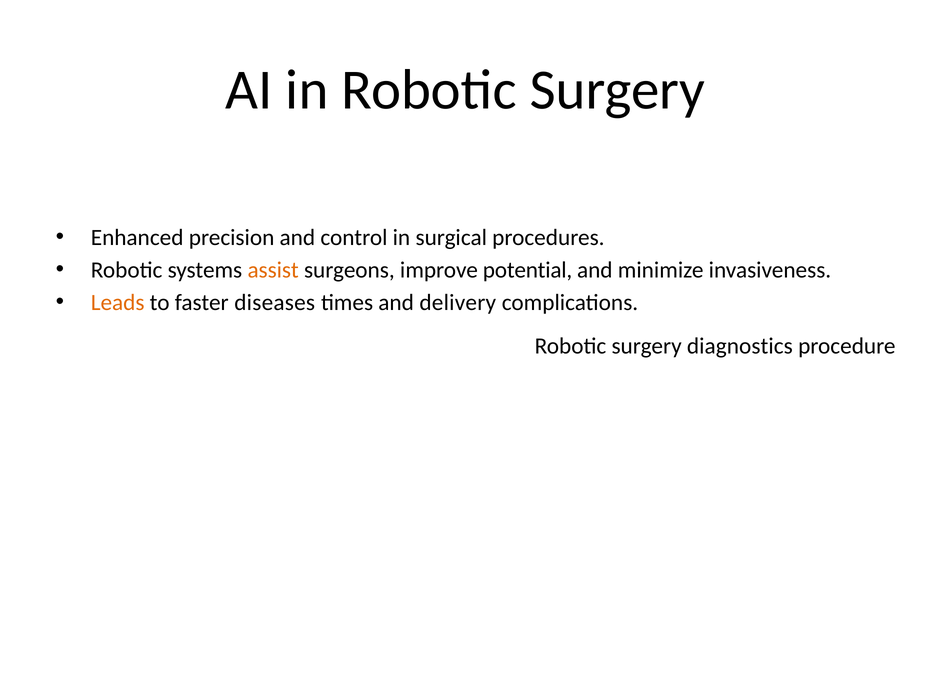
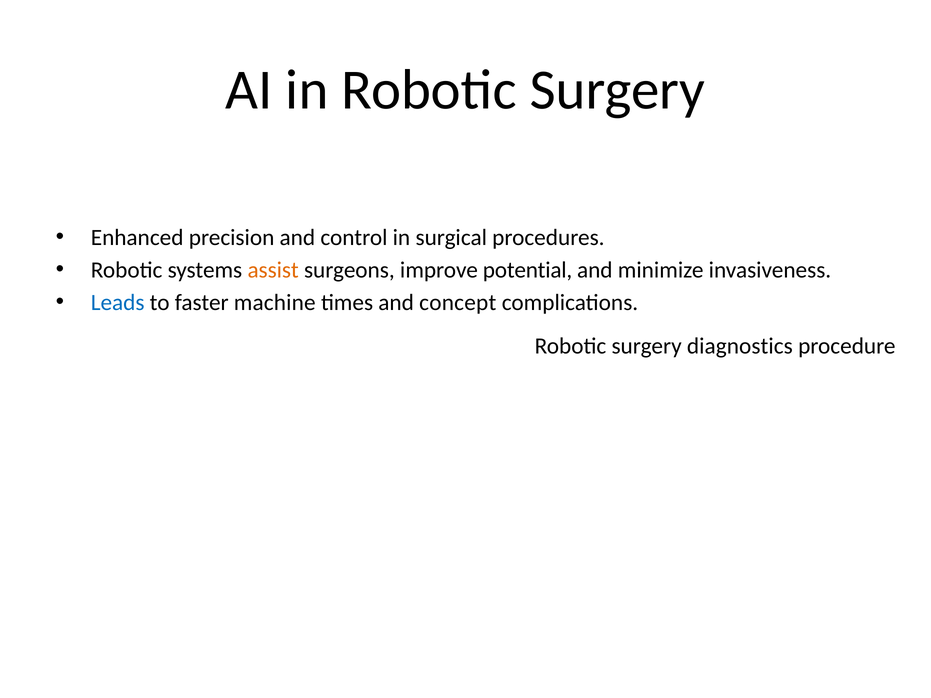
Leads colour: orange -> blue (118, 303)
diseases: diseases -> machine (275, 303)
delivery: delivery -> concept (458, 303)
